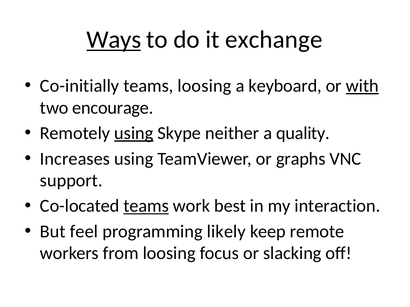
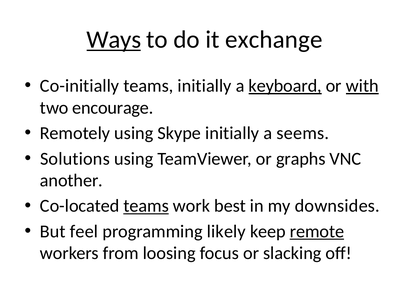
teams loosing: loosing -> initially (205, 86)
keyboard underline: none -> present (285, 86)
using underline: present -> none (134, 133)
Skype neither: neither -> initially (232, 133)
quality: quality -> seems (303, 133)
Increases: Increases -> Solutions (75, 159)
support: support -> another (71, 181)
interaction: interaction -> downsides (337, 206)
remote underline: none -> present (317, 232)
